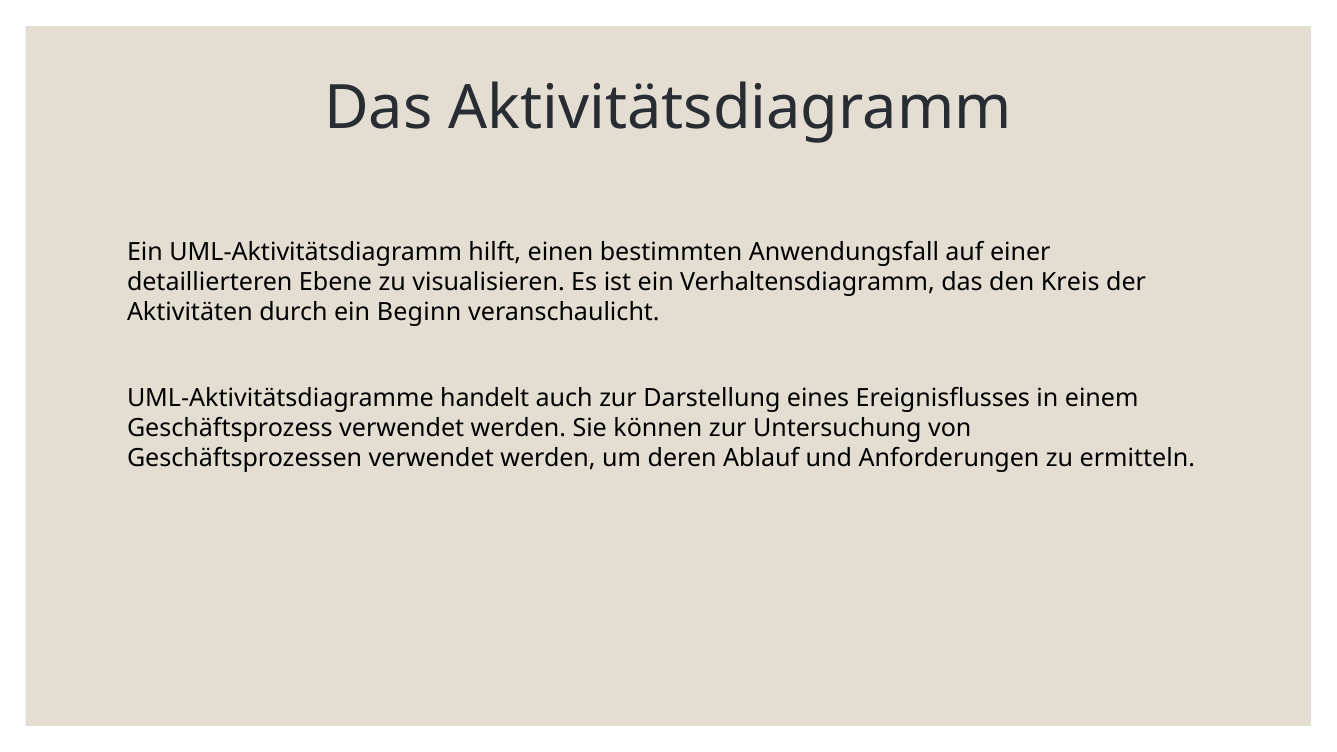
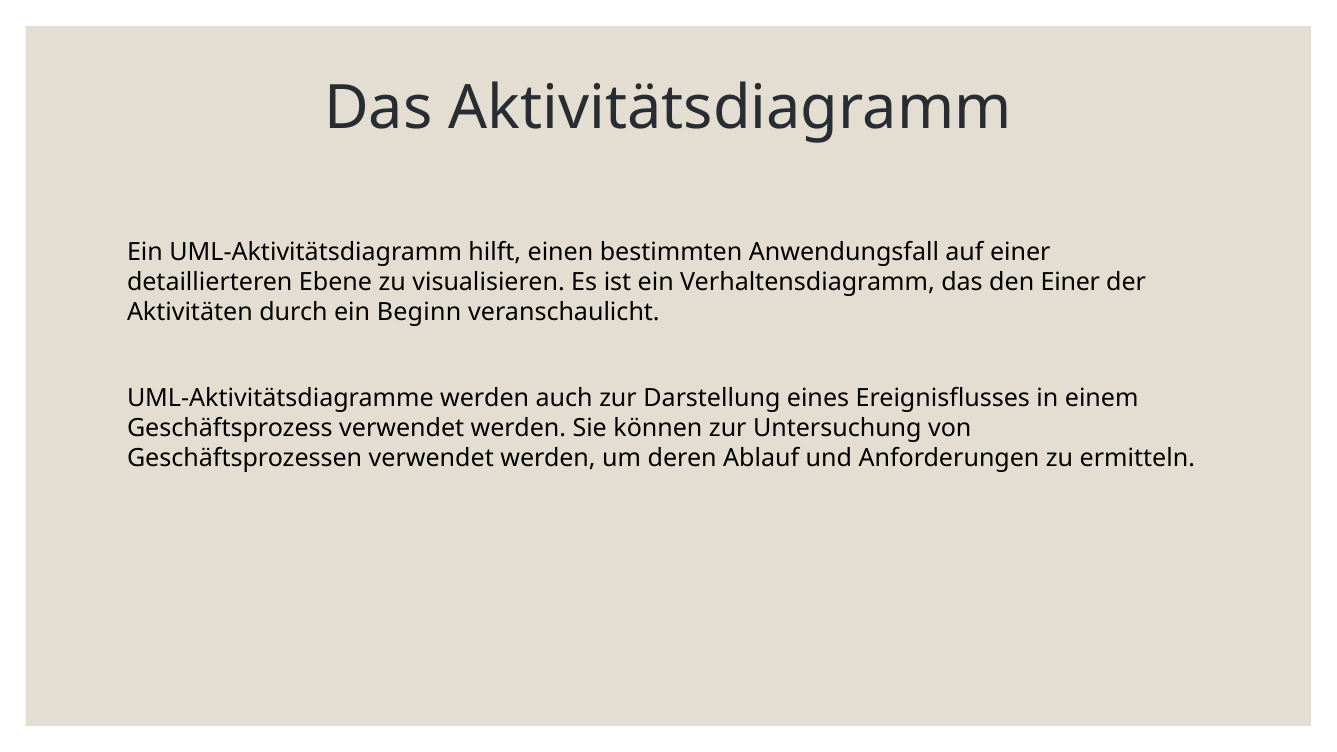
den Kreis: Kreis -> Einer (1070, 283)
UML-Aktivitätsdiagramme handelt: handelt -> werden (485, 398)
